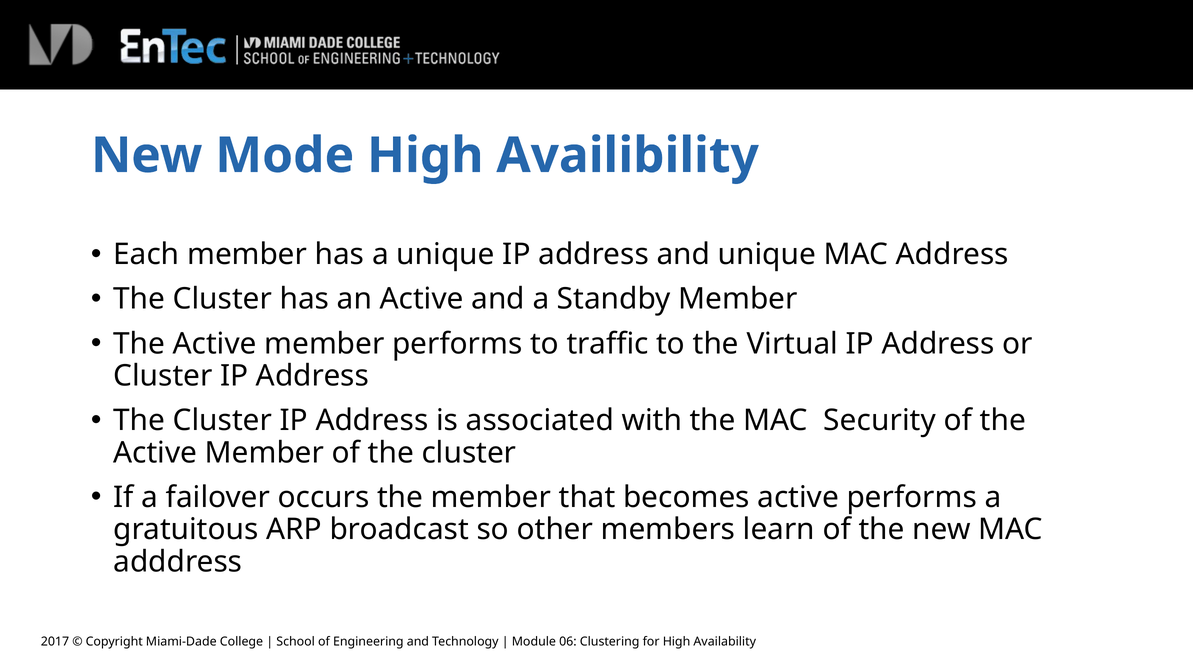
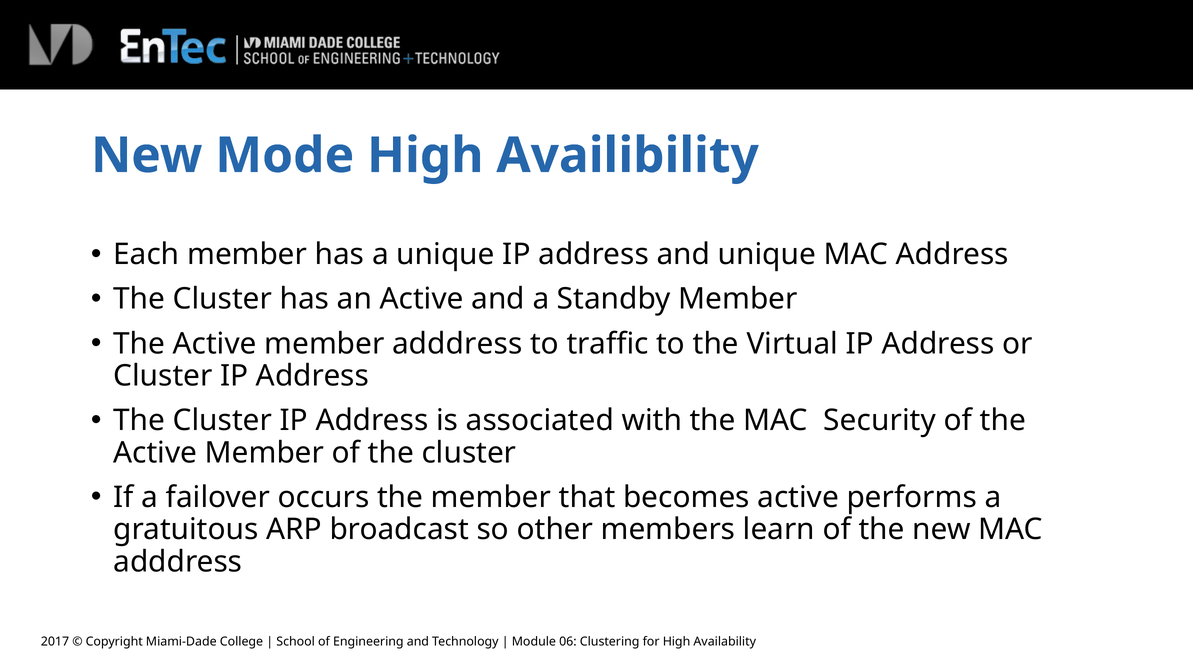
member performs: performs -> adddress (457, 344)
